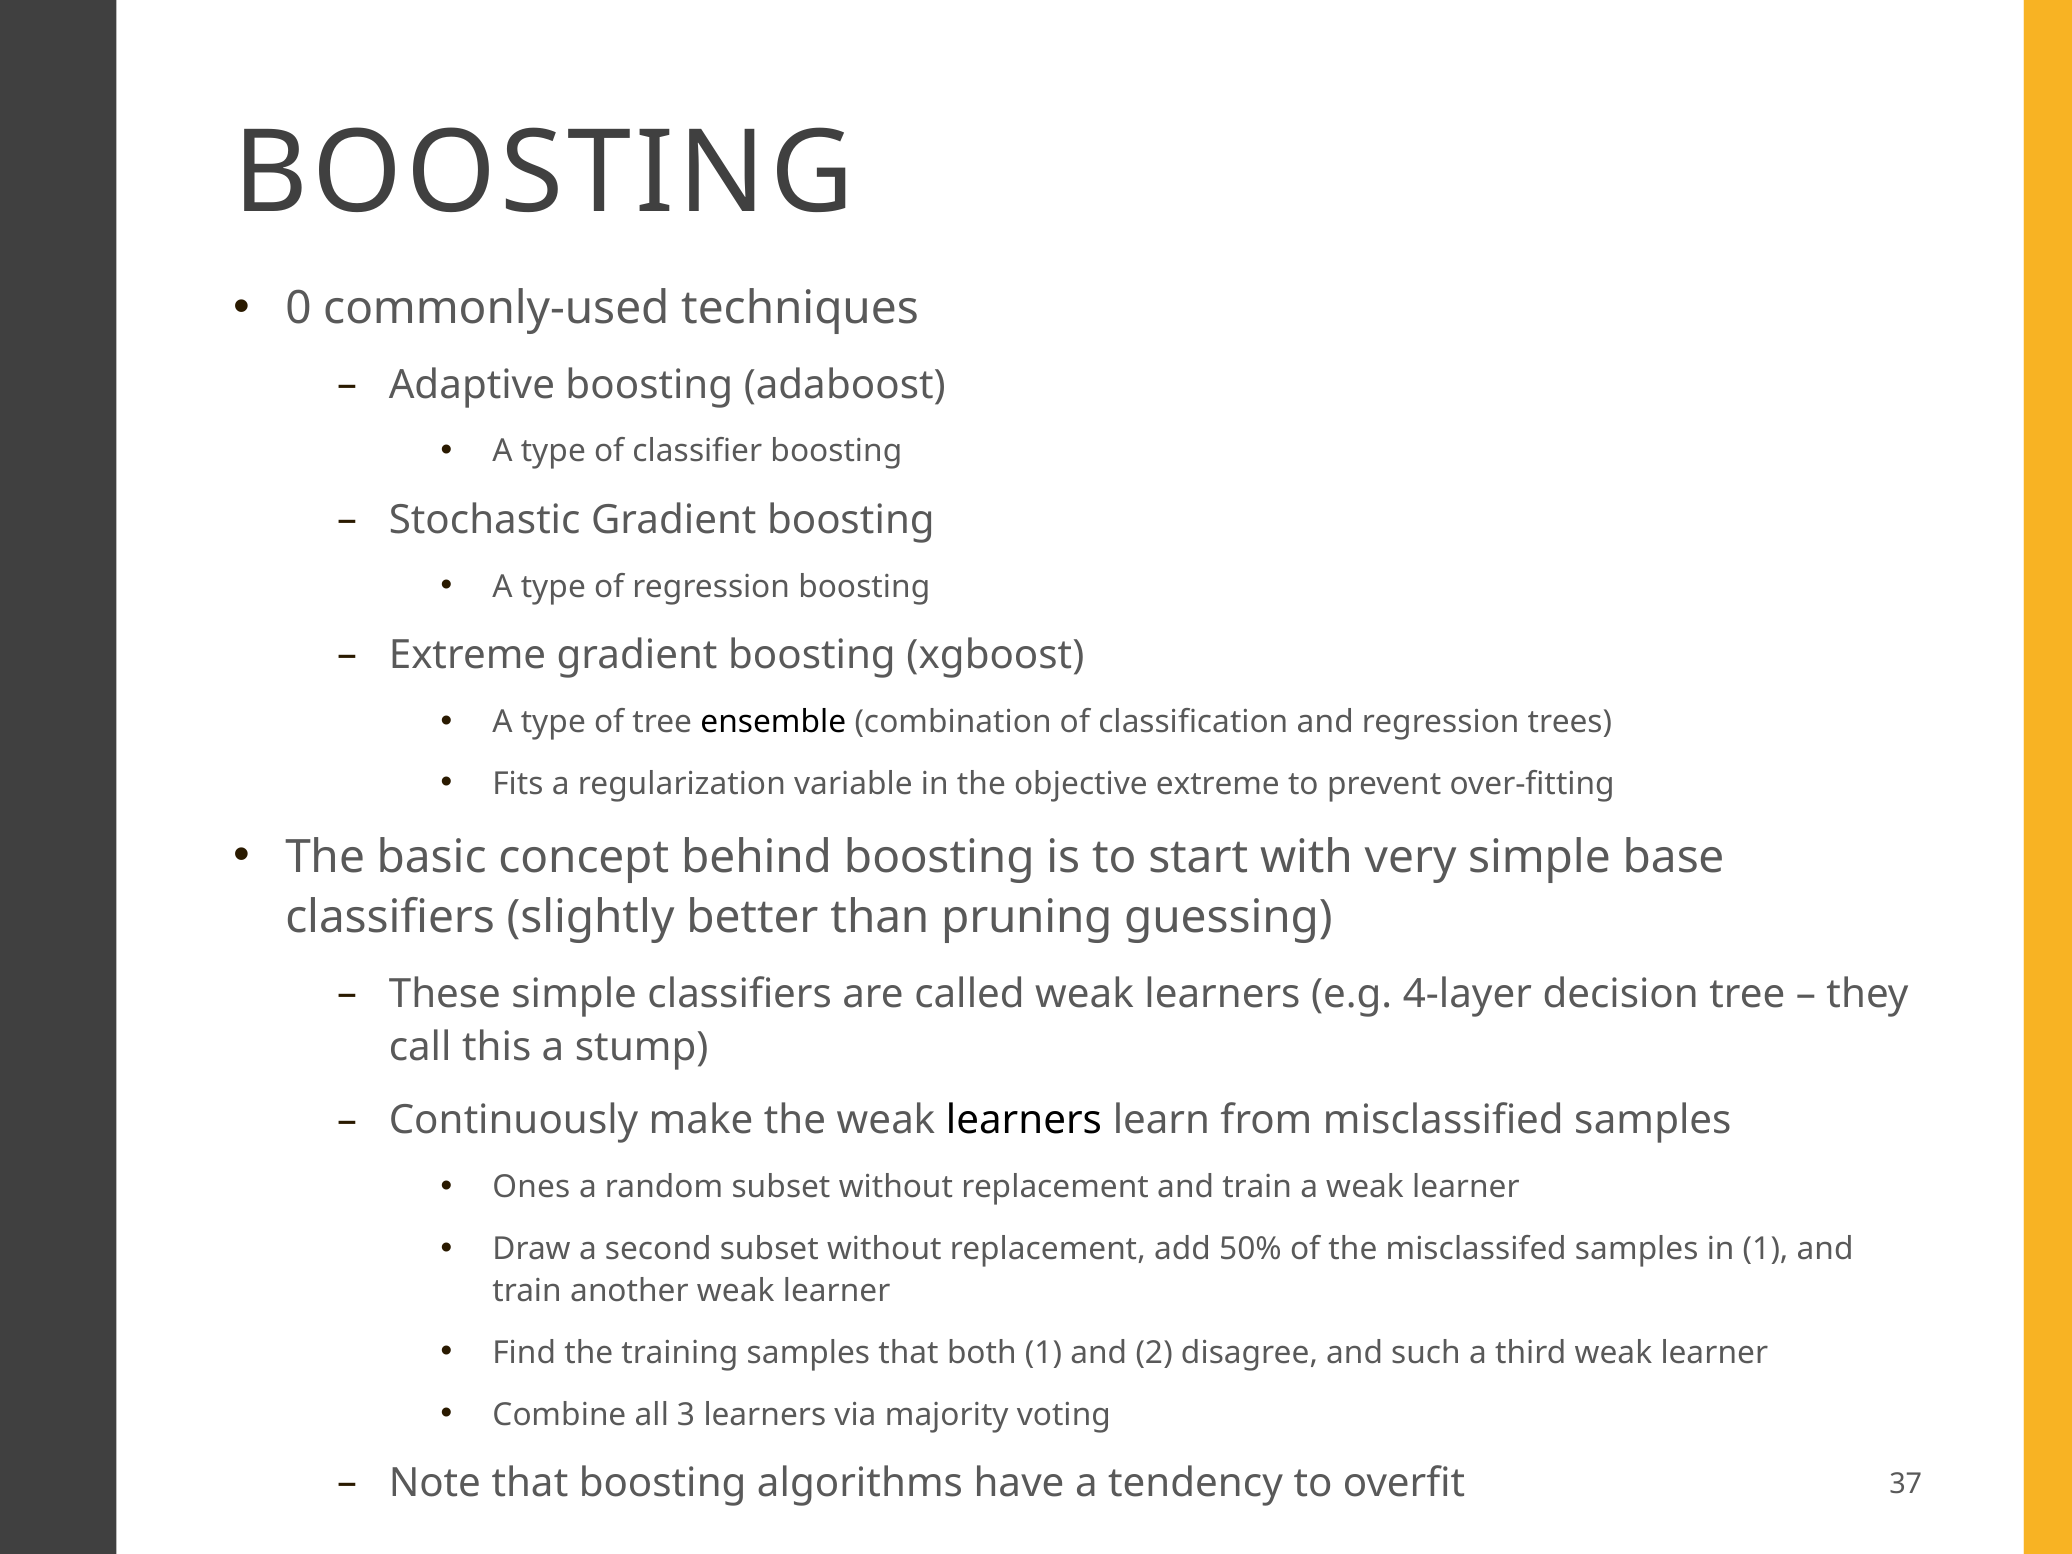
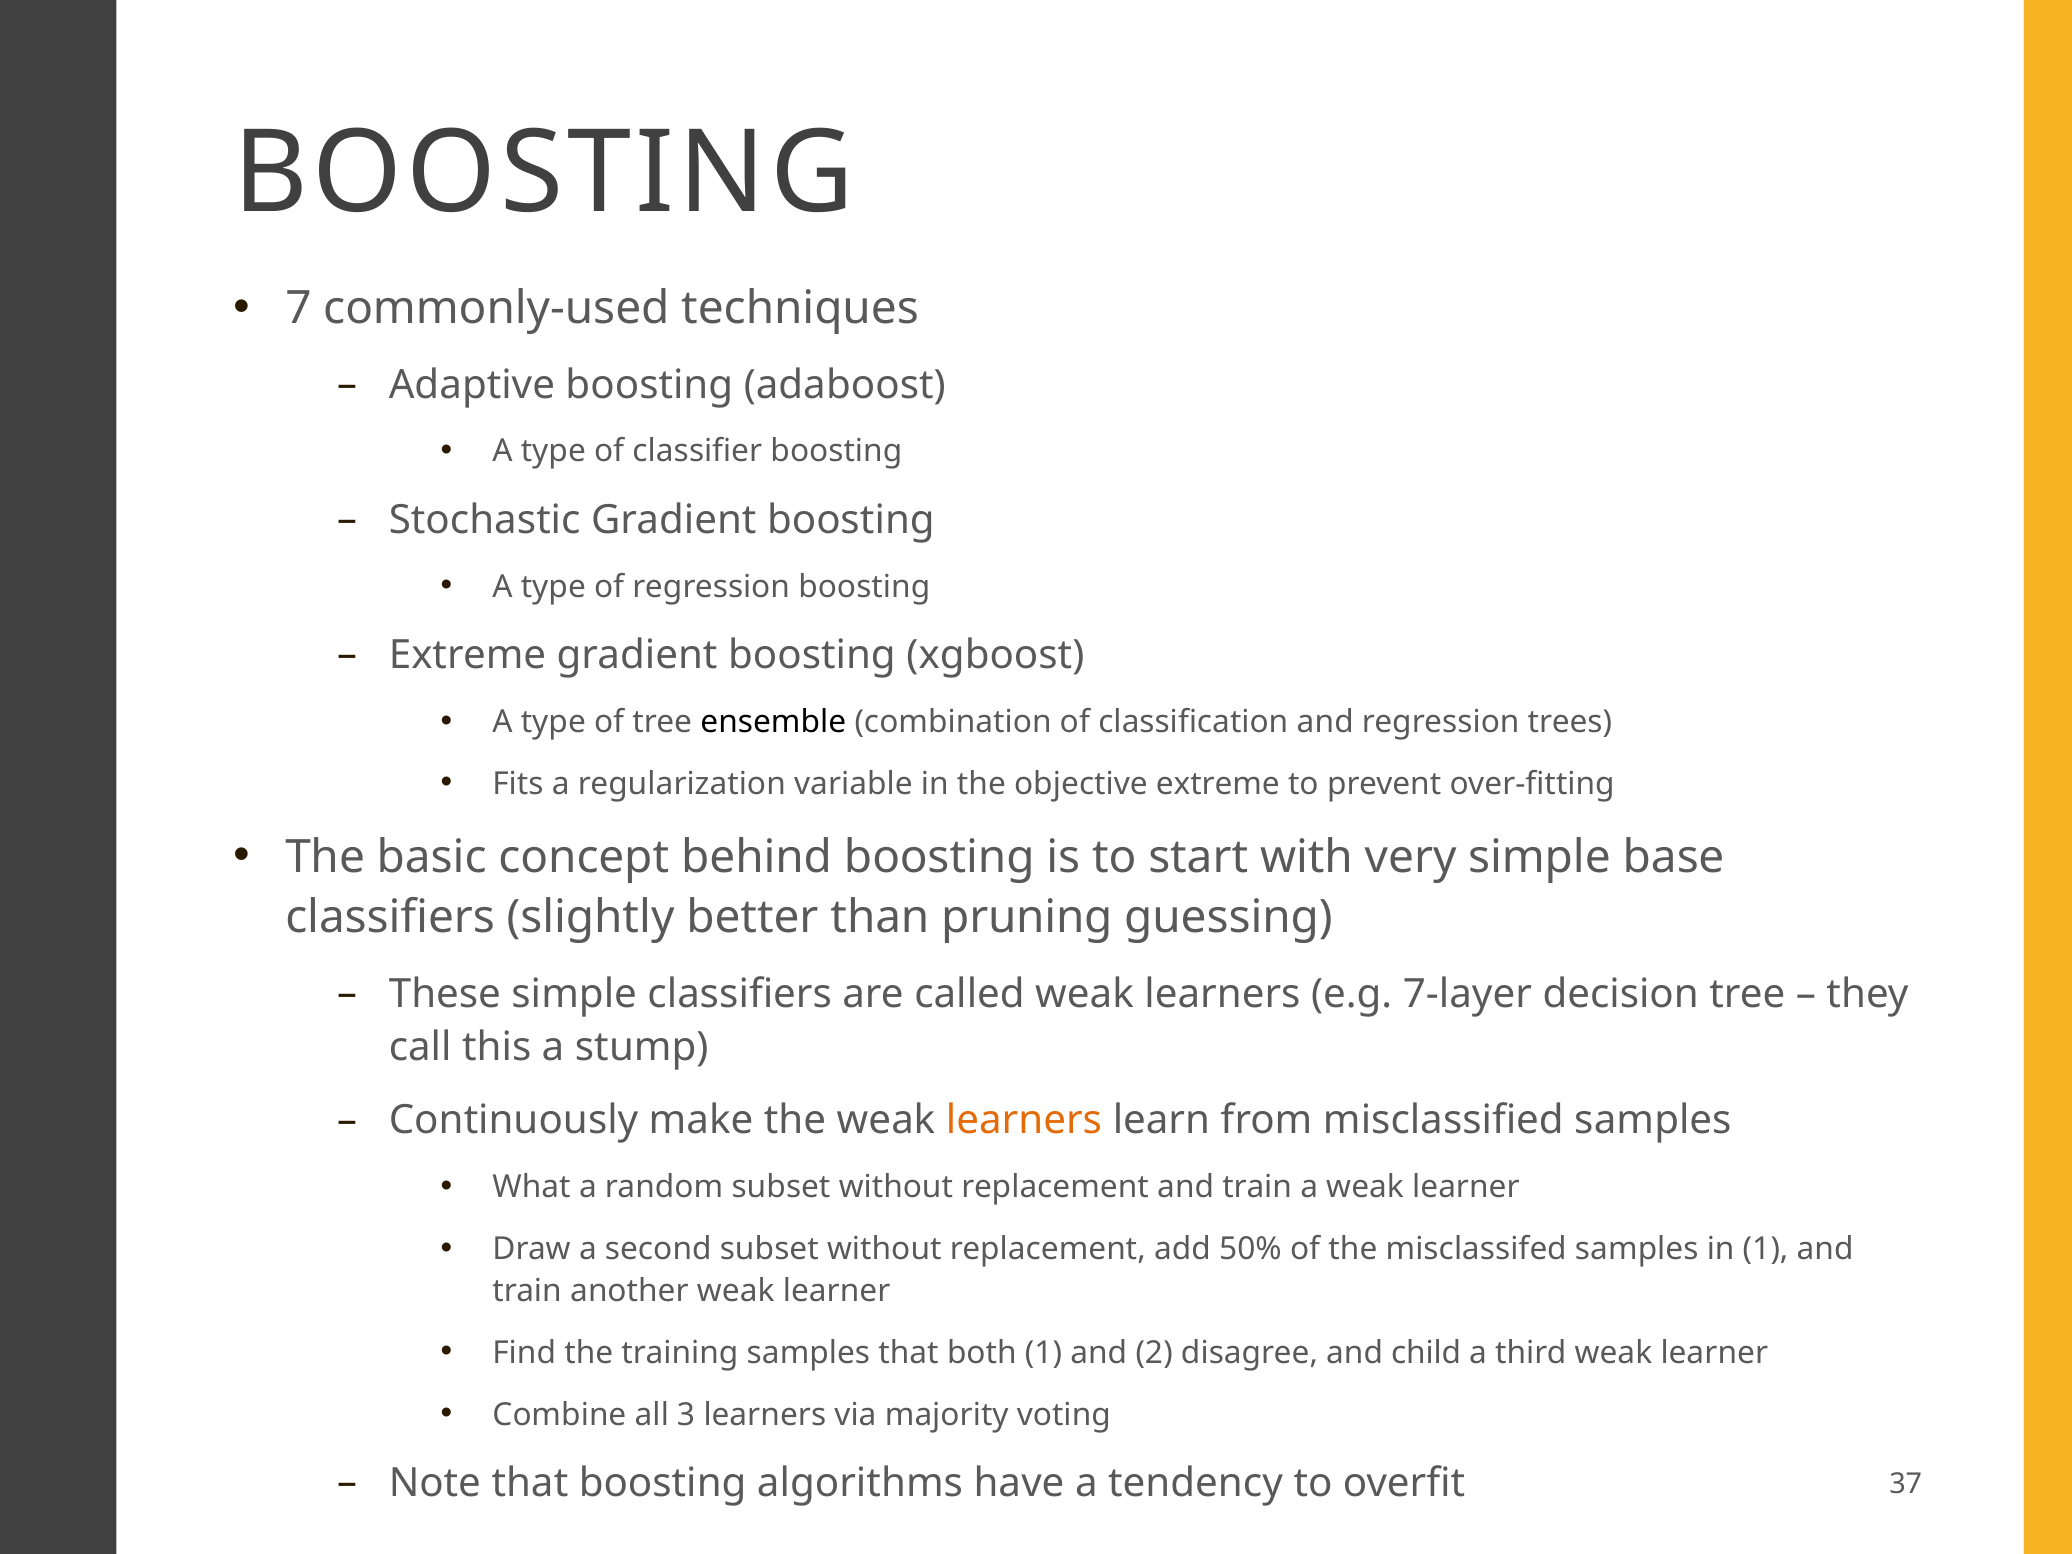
0: 0 -> 7 (298, 309)
4-layer: 4-layer -> 7-layer (1467, 994)
learners colour: black -> orange (1024, 1121)
Ones: Ones -> What (532, 1187)
such: such -> child (1426, 1353)
